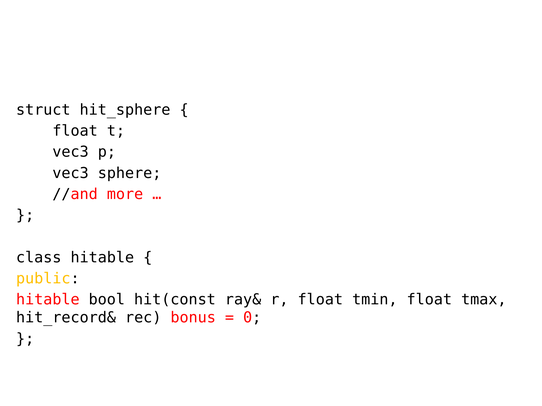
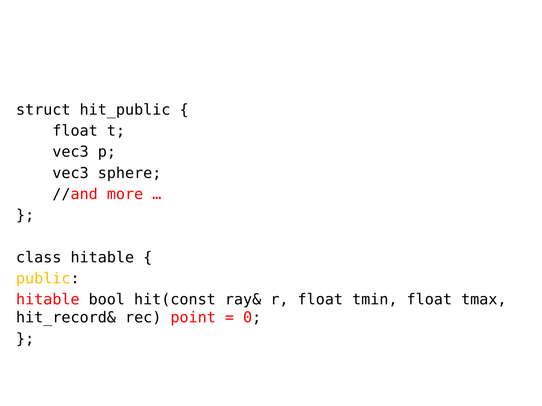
hit_sphere: hit_sphere -> hit_public (125, 110)
bonus: bonus -> point (193, 318)
